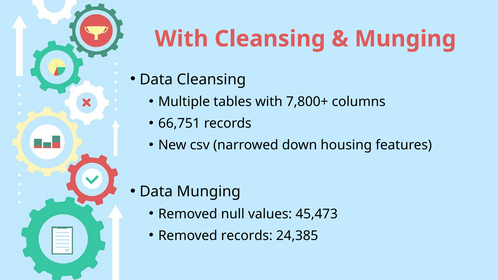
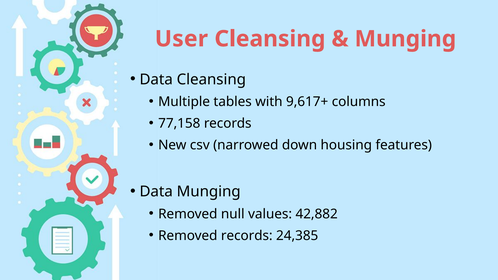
With: With -> User (181, 39)
7,800+: 7,800+ -> 9,617+ (307, 102)
66,751: 66,751 -> 77,158 (179, 124)
45,473: 45,473 -> 42,882 (317, 214)
